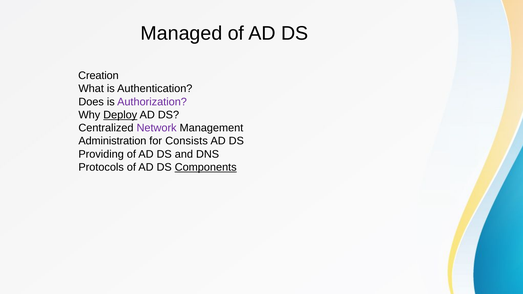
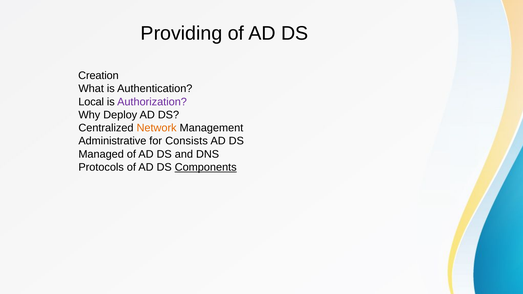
Managed: Managed -> Providing (181, 33)
Does: Does -> Local (91, 102)
Deploy underline: present -> none (120, 115)
Network colour: purple -> orange (157, 128)
Administration: Administration -> Administrative (112, 141)
Providing: Providing -> Managed (101, 154)
